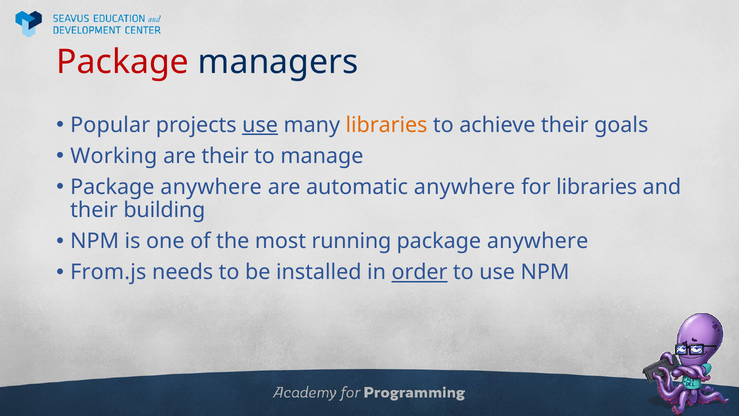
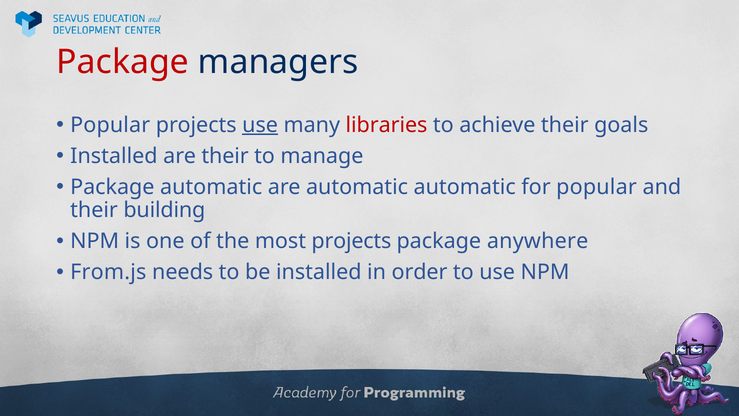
libraries colour: orange -> red (387, 125)
Working: Working -> Installed (114, 156)
anywhere: anywhere -> automatic (211, 187)
automatic anywhere: anywhere -> automatic (465, 187)
for libraries: libraries -> popular (597, 187)
most running: running -> projects (351, 241)
order underline: present -> none (419, 272)
